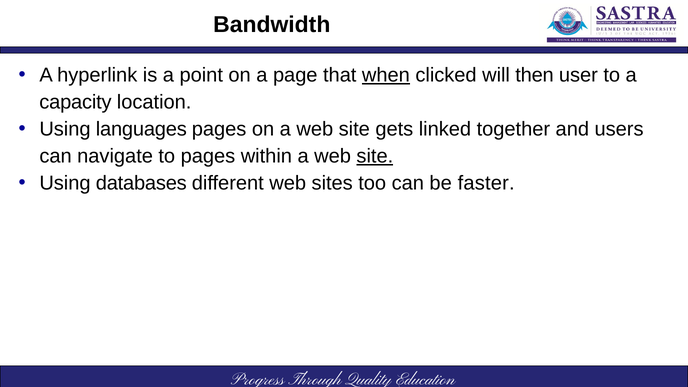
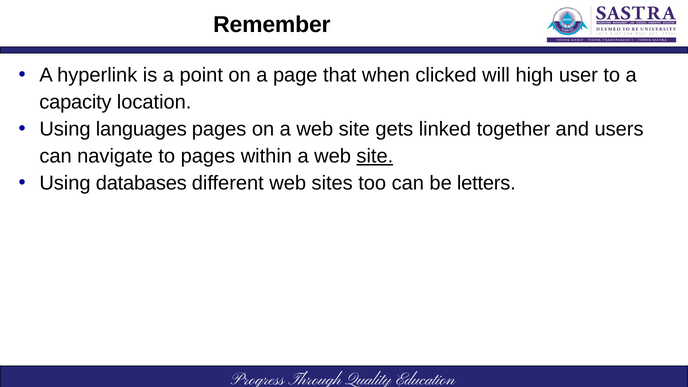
Bandwidth: Bandwidth -> Remember (272, 25)
when underline: present -> none (386, 75)
then: then -> high (534, 75)
faster: faster -> letters (486, 183)
